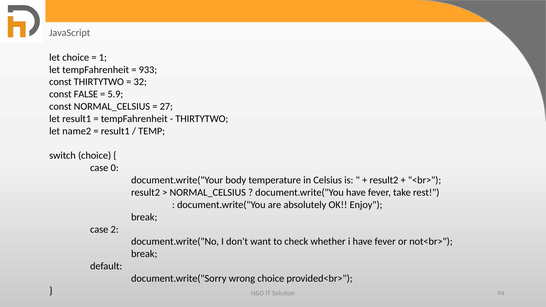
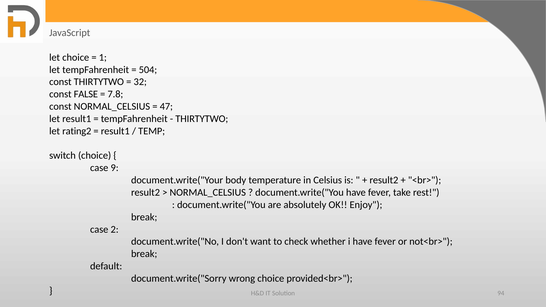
933: 933 -> 504 (148, 70)
5.9: 5.9 -> 7.8 (115, 94)
27: 27 -> 47 (166, 107)
name2: name2 -> rating2 (77, 131)
0: 0 -> 9 (115, 168)
